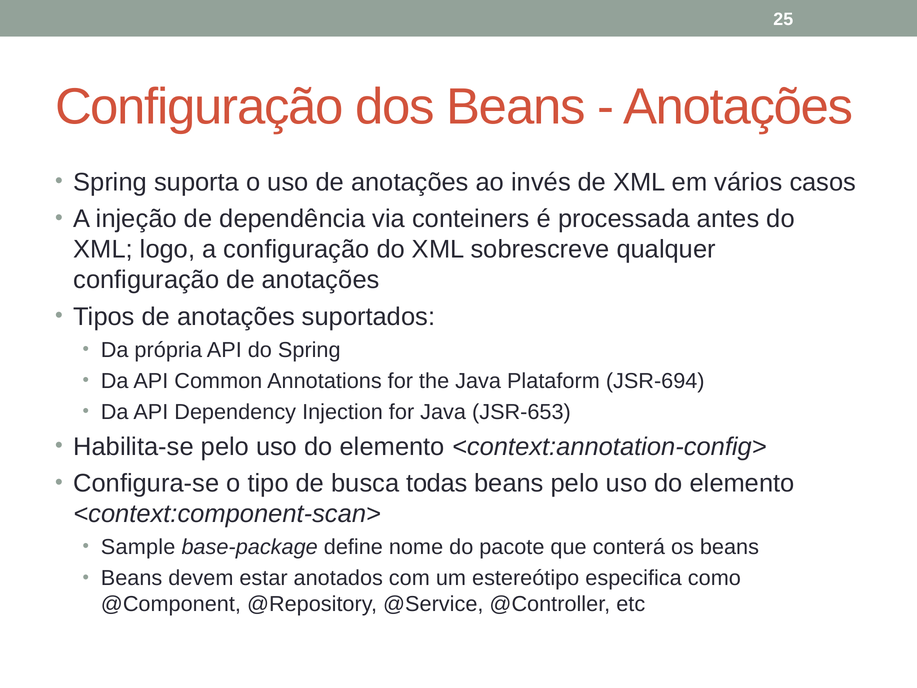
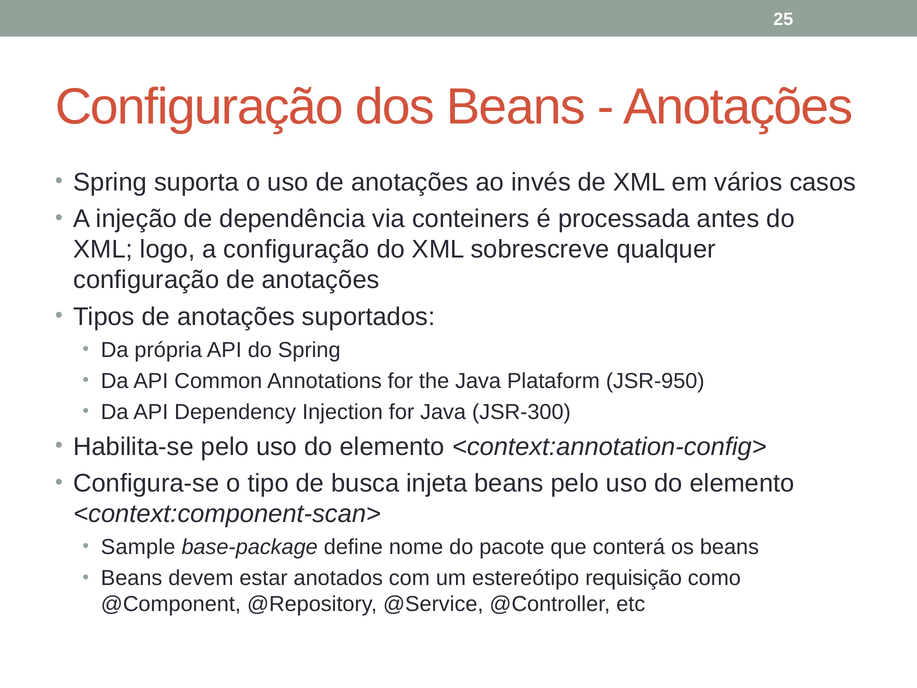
JSR-694: JSR-694 -> JSR-950 (655, 381)
JSR-653: JSR-653 -> JSR-300 (521, 412)
todas: todas -> injeta (437, 483)
especifica: especifica -> requisição (634, 578)
